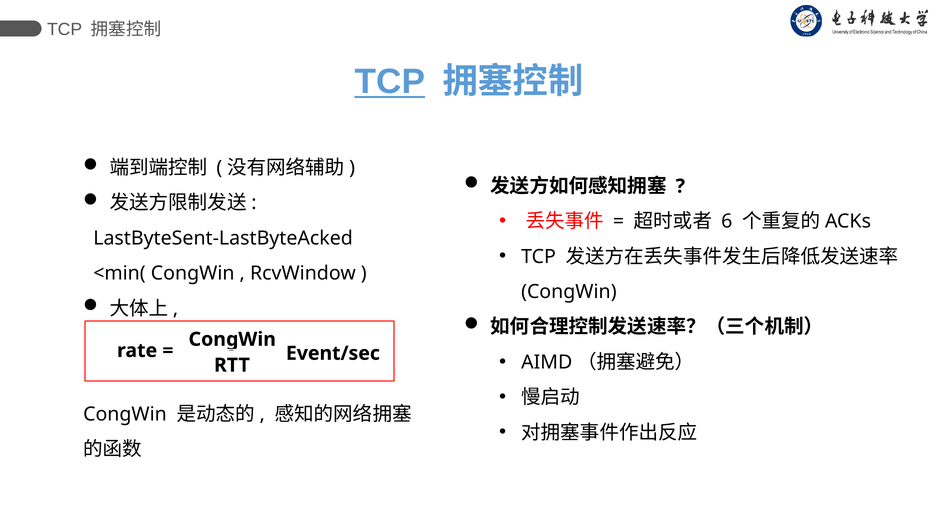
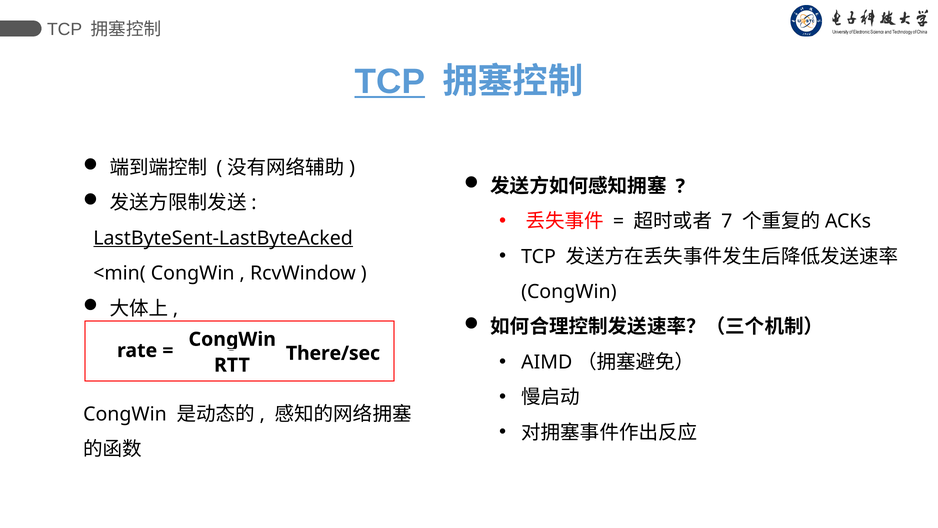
6: 6 -> 7 (727, 221)
LastByteSent-LastByteAcked underline: none -> present (223, 238)
Event/sec: Event/sec -> There/sec (333, 353)
